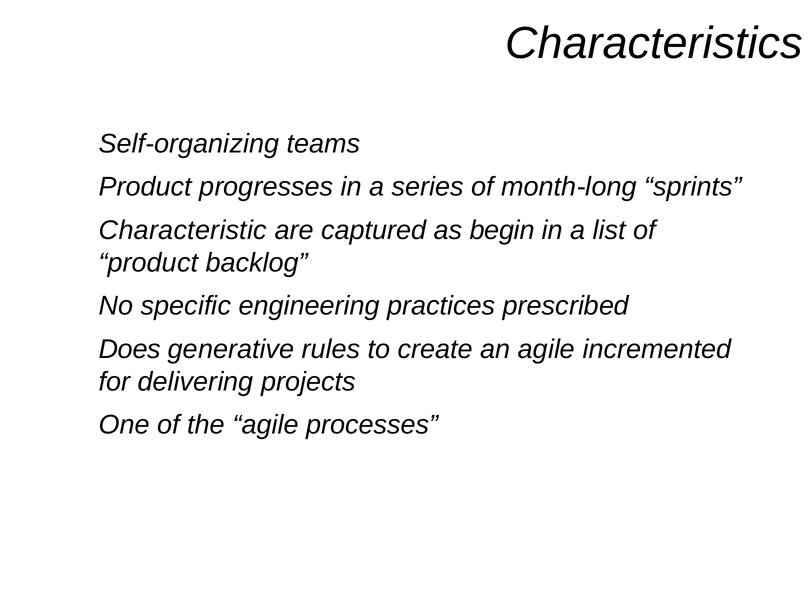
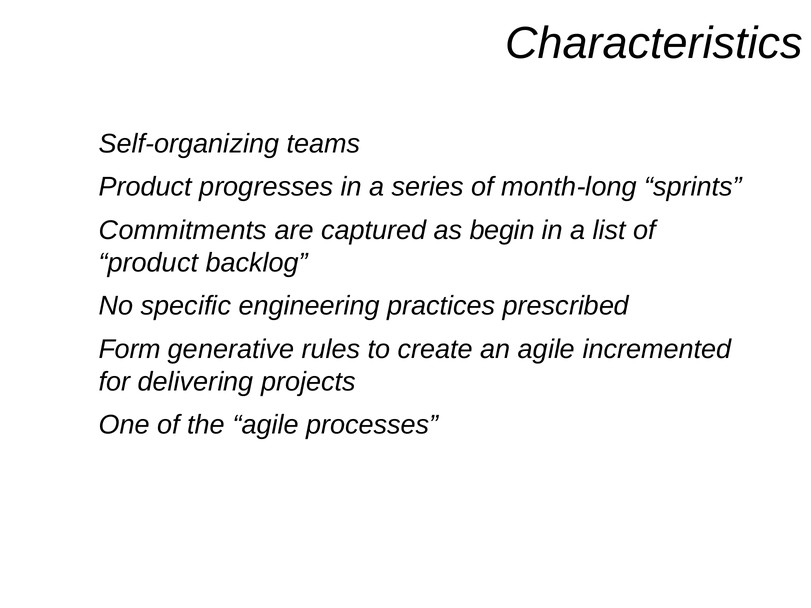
Characteristic: Characteristic -> Commitments (183, 230)
Does: Does -> Form (130, 349)
